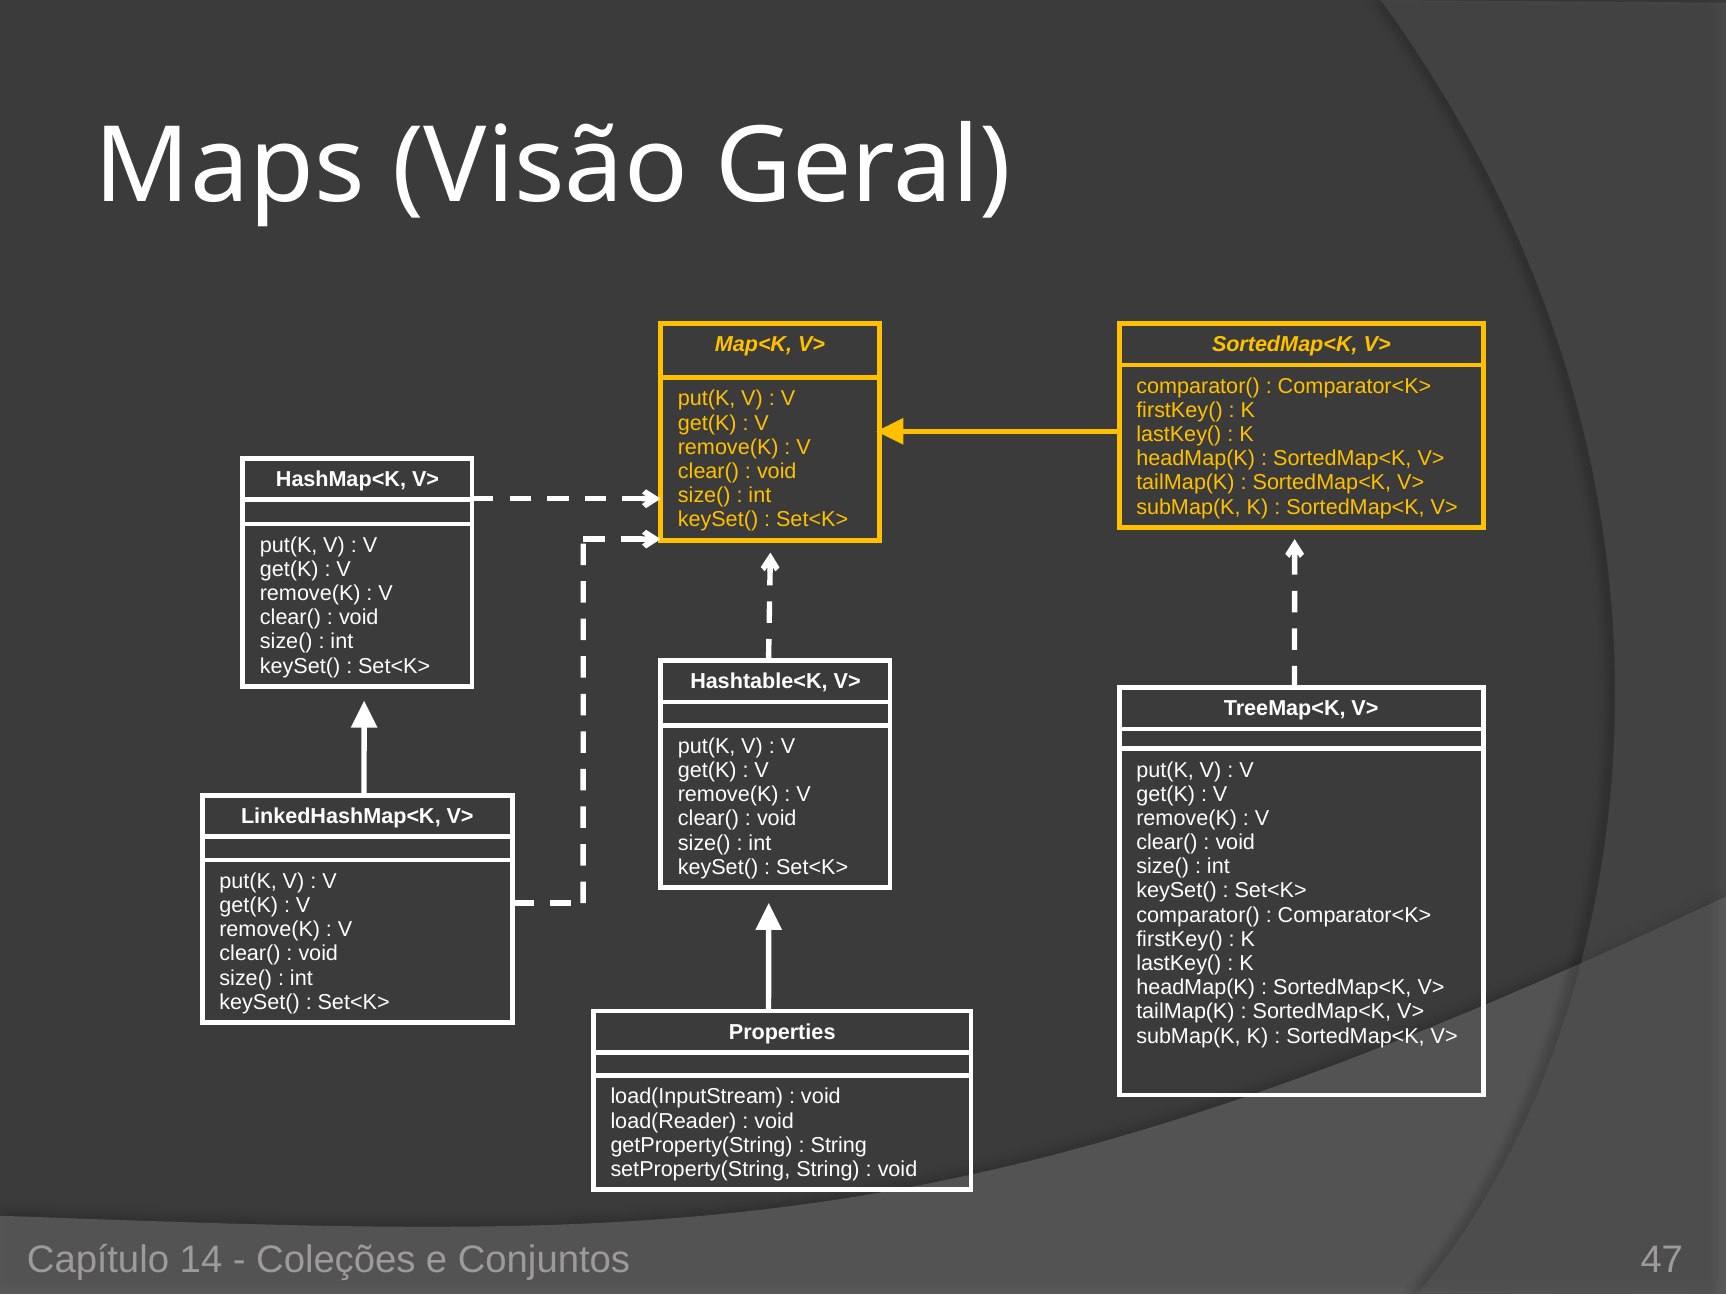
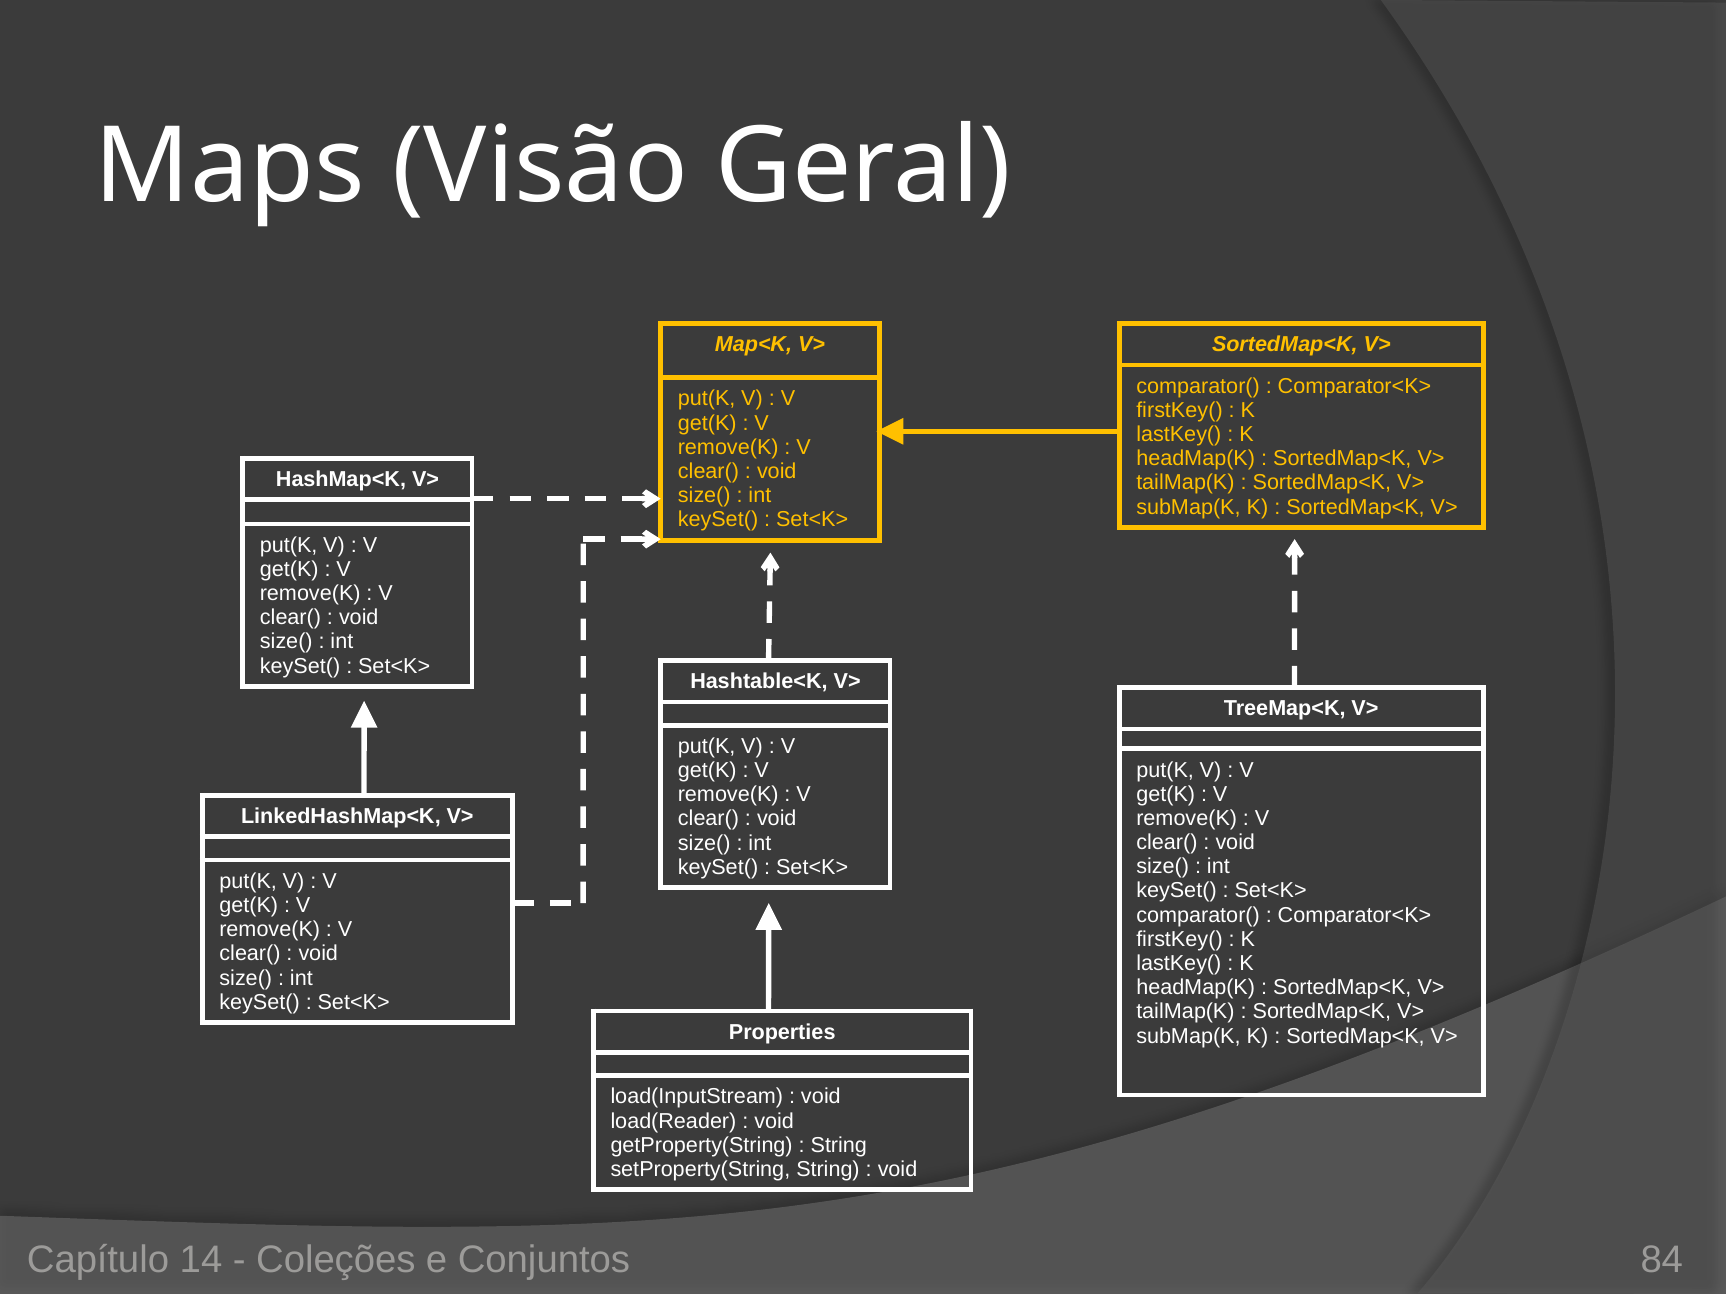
47: 47 -> 84 (1662, 1261)
